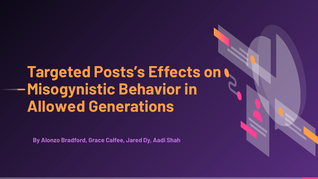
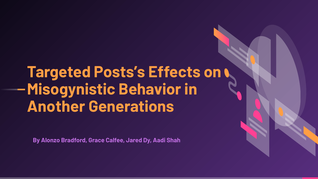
Allowed: Allowed -> Another (56, 106)
